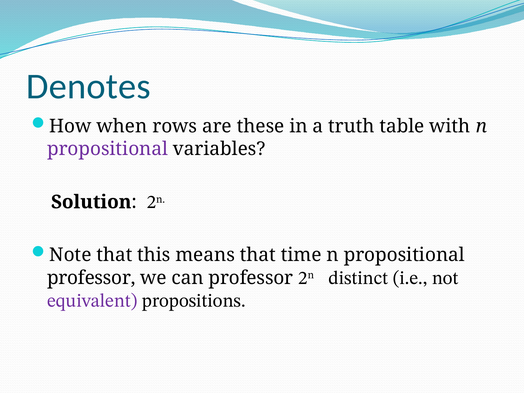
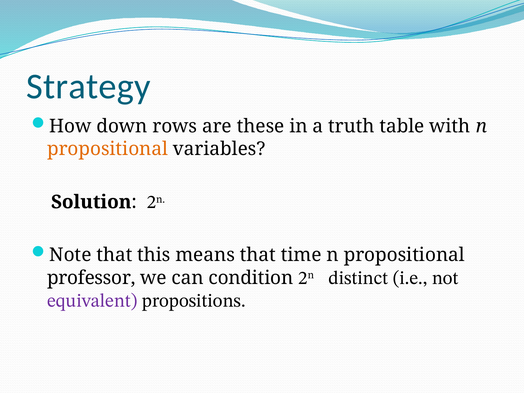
Denotes: Denotes -> Strategy (88, 87)
when: when -> down (122, 126)
propositional colour: purple -> orange (108, 149)
can professor: professor -> condition (251, 278)
